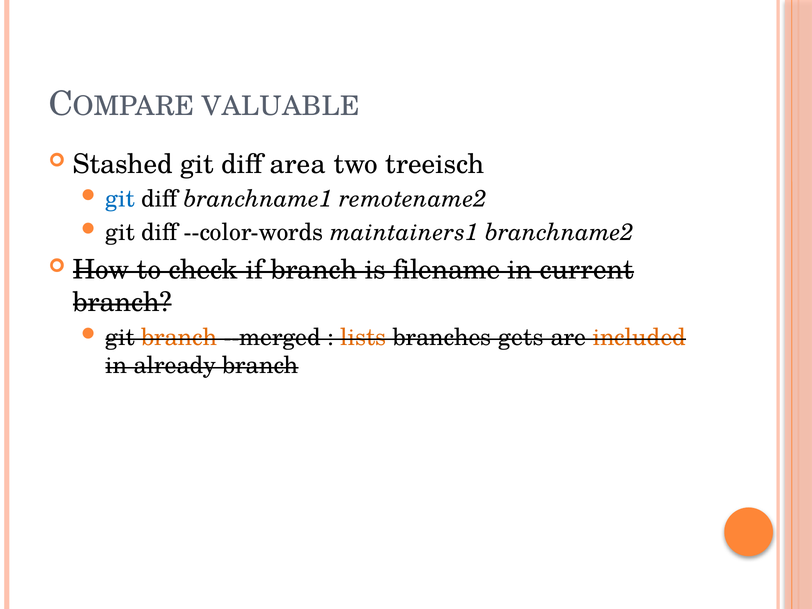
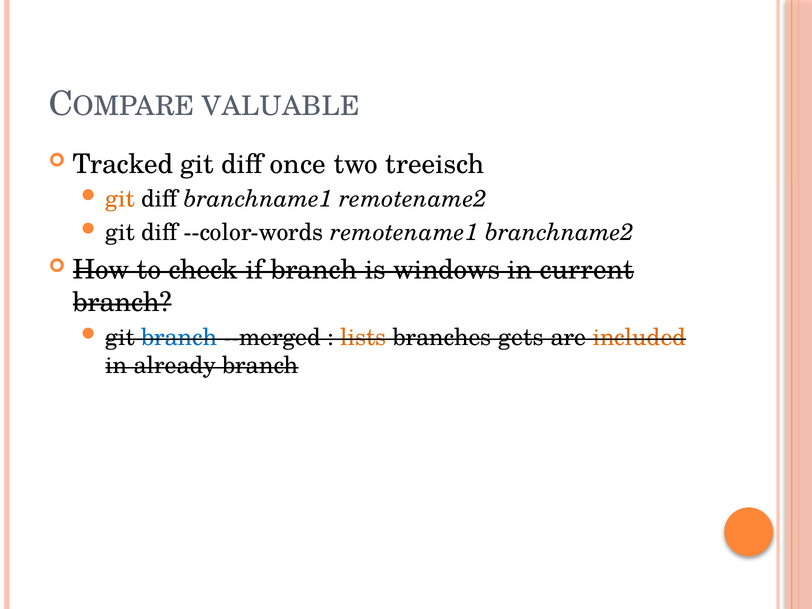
Stashed: Stashed -> Tracked (123, 164)
area: area -> once (298, 164)
git colour: blue -> orange (120, 199)
maintainers1: maintainers1 -> remotename1 (404, 232)
filename: filename -> windows (447, 270)
branch colour: orange -> blue (179, 337)
